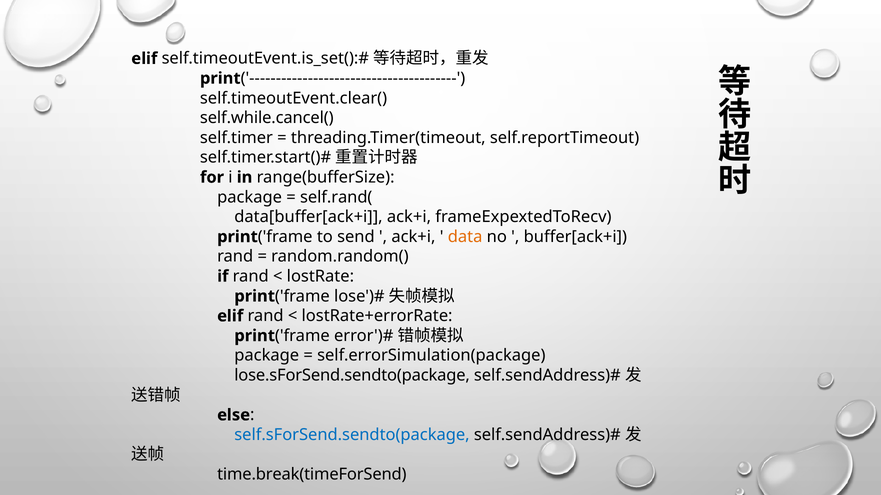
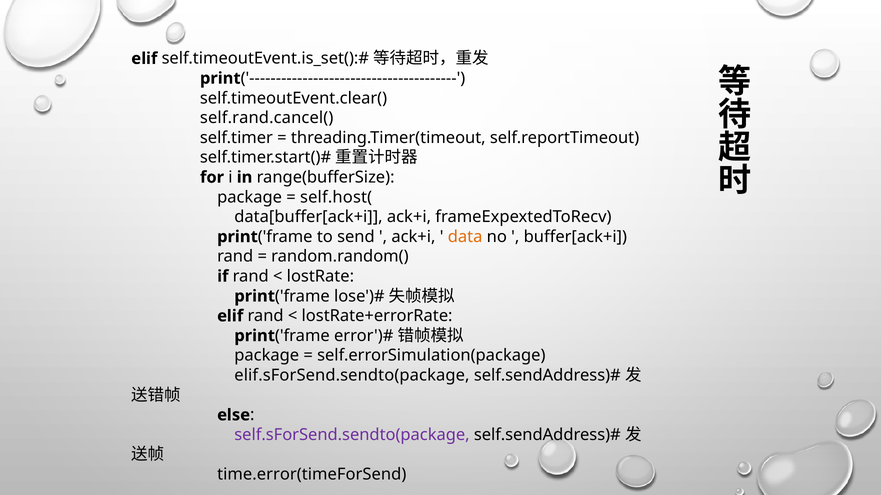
self.while.cancel(: self.while.cancel( -> self.rand.cancel( (267, 118)
self.rand(: self.rand( -> self.host( (336, 197)
lose.sForSend.sendto(package: lose.sForSend.sendto(package -> elif.sForSend.sendto(package (352, 376)
self.sForSend.sendto(package colour: blue -> purple (352, 435)
time.break(timeForSend: time.break(timeForSend -> time.error(timeForSend (312, 475)
